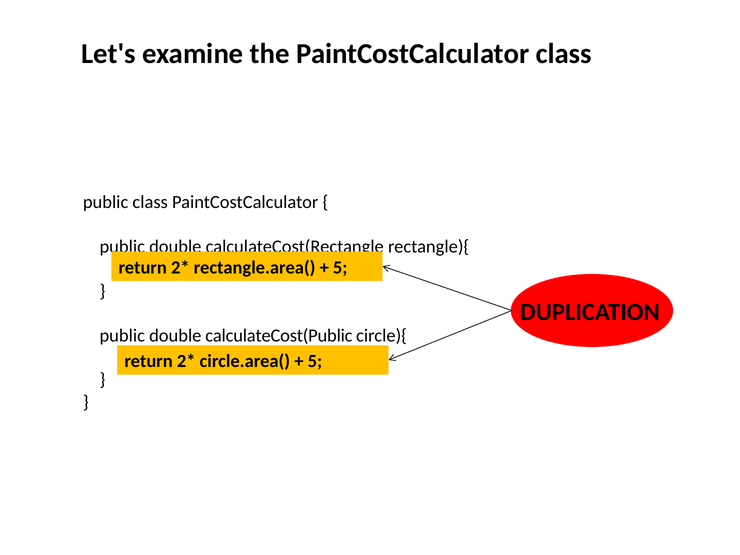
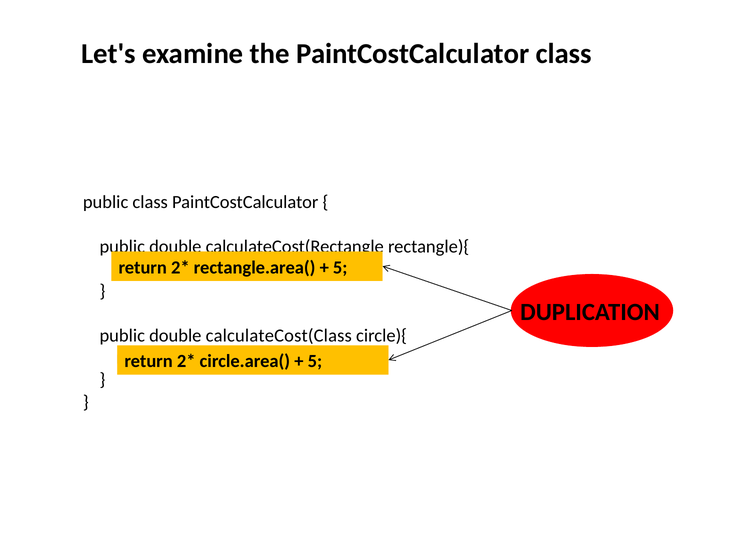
calculateCost(Public: calculateCost(Public -> calculateCost(Class (279, 335)
